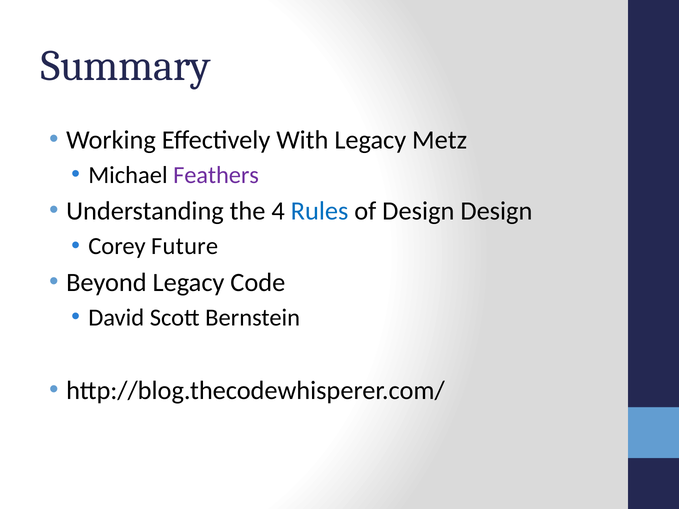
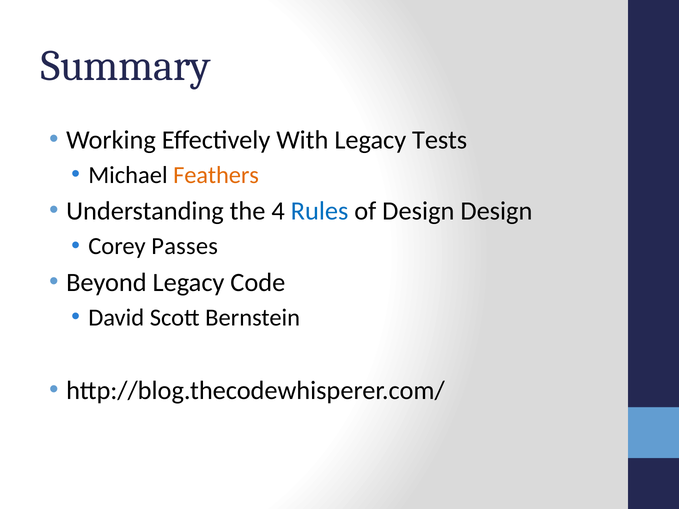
Metz: Metz -> Tests (440, 140)
Feathers colour: purple -> orange (216, 175)
Future: Future -> Passes (185, 247)
